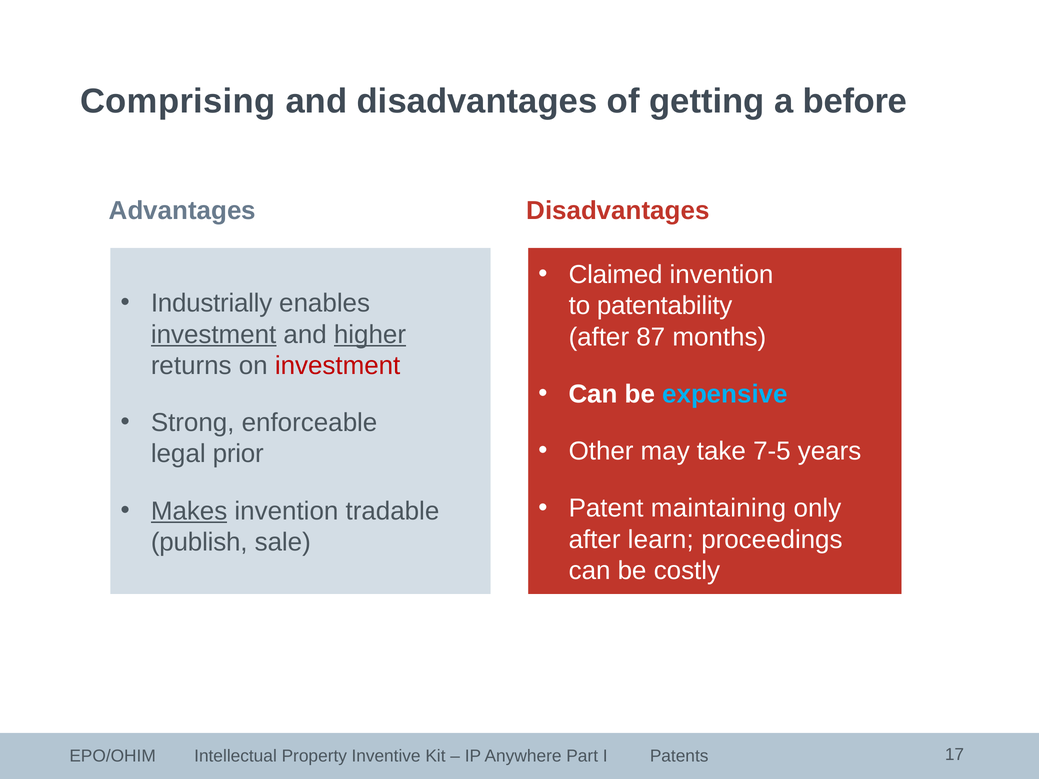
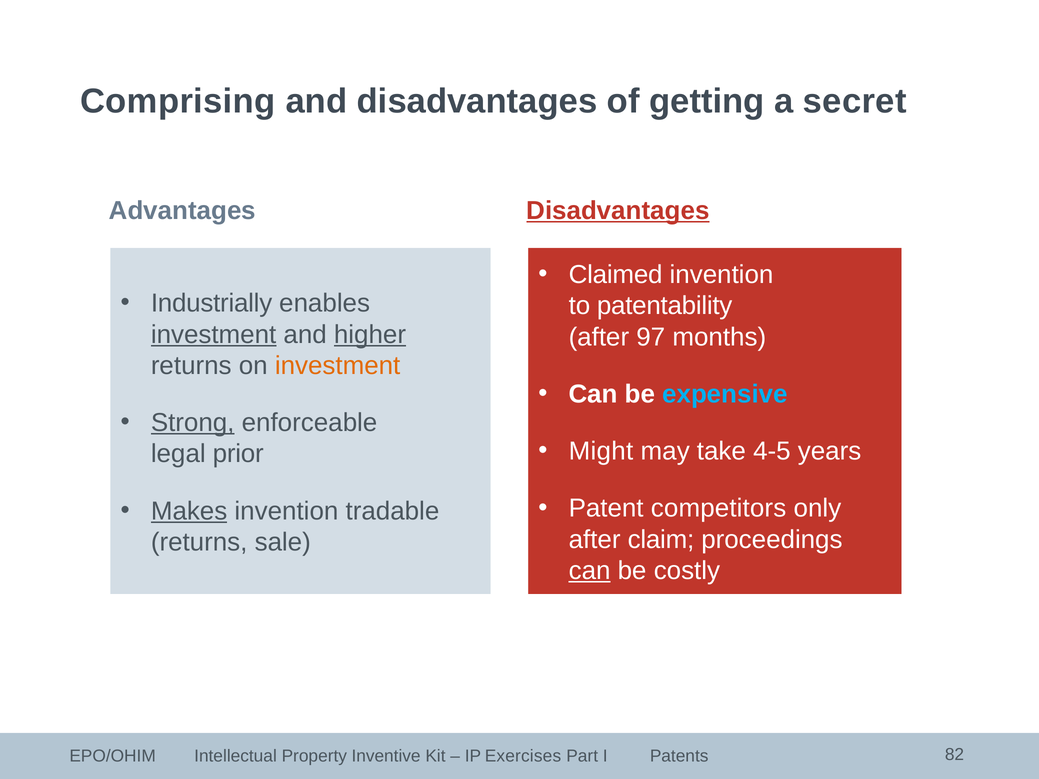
before: before -> secret (855, 102)
Disadvantages underline: none -> present (618, 211)
87: 87 -> 97 (651, 337)
investment colour: red -> orange (338, 366)
Strong underline: none -> present (193, 423)
Other: Other -> Might (601, 451)
7-5: 7-5 -> 4-5 (772, 451)
maintaining: maintaining -> competitors (719, 509)
learn: learn -> claim (661, 540)
publish: publish -> returns (199, 542)
can underline: none -> present (590, 571)
Anywhere: Anywhere -> Exercises (523, 756)
17: 17 -> 82 (955, 755)
